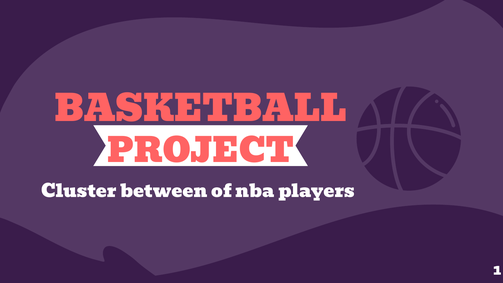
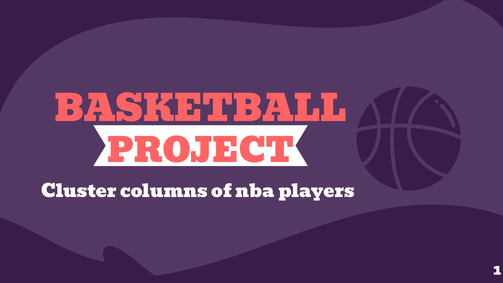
between: between -> columns (164, 191)
